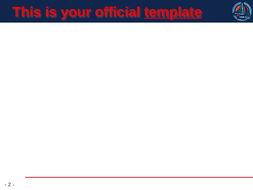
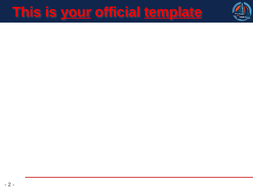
your underline: none -> present (76, 12)
